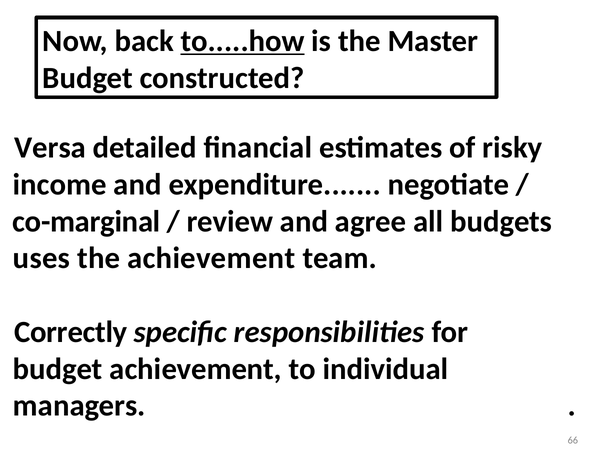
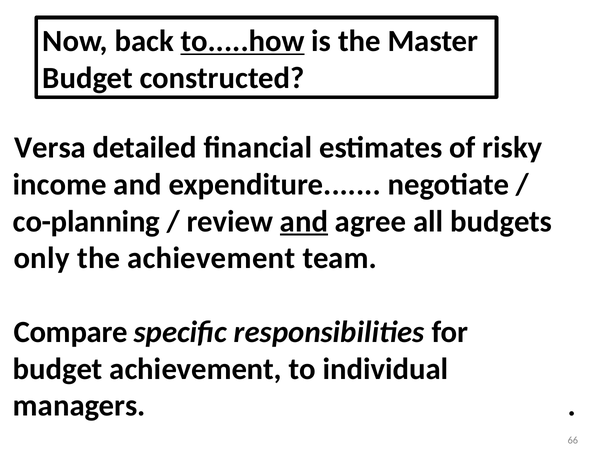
co-marginal: co-marginal -> co-planning (86, 221)
and underline: none -> present (304, 221)
uses: uses -> only (42, 258)
Correctly: Correctly -> Compare (71, 332)
